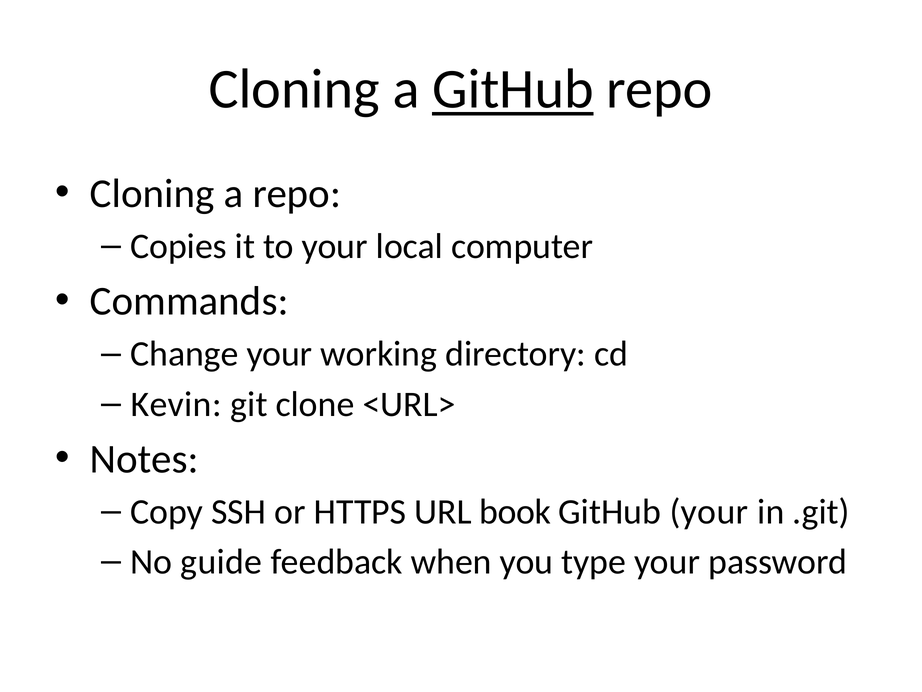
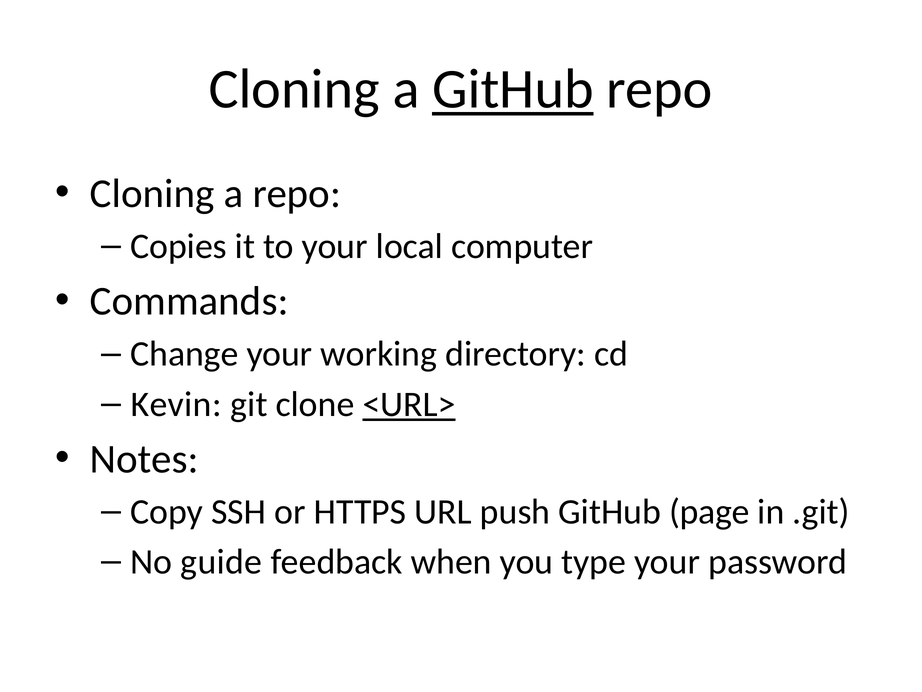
<URL> underline: none -> present (409, 404)
book: book -> push (515, 512)
GitHub your: your -> page (709, 512)
